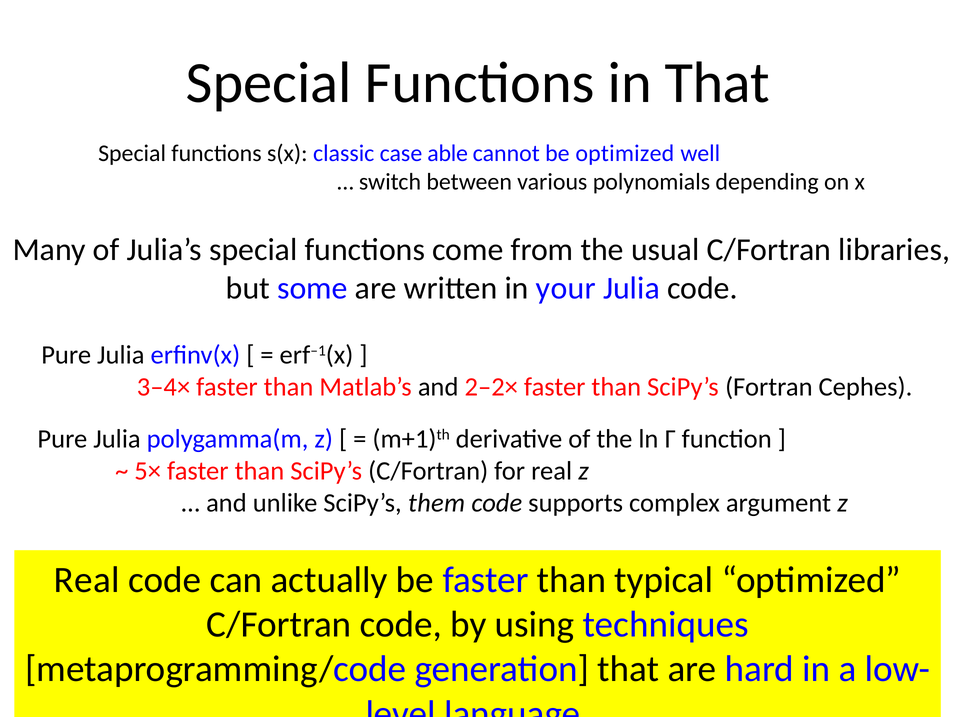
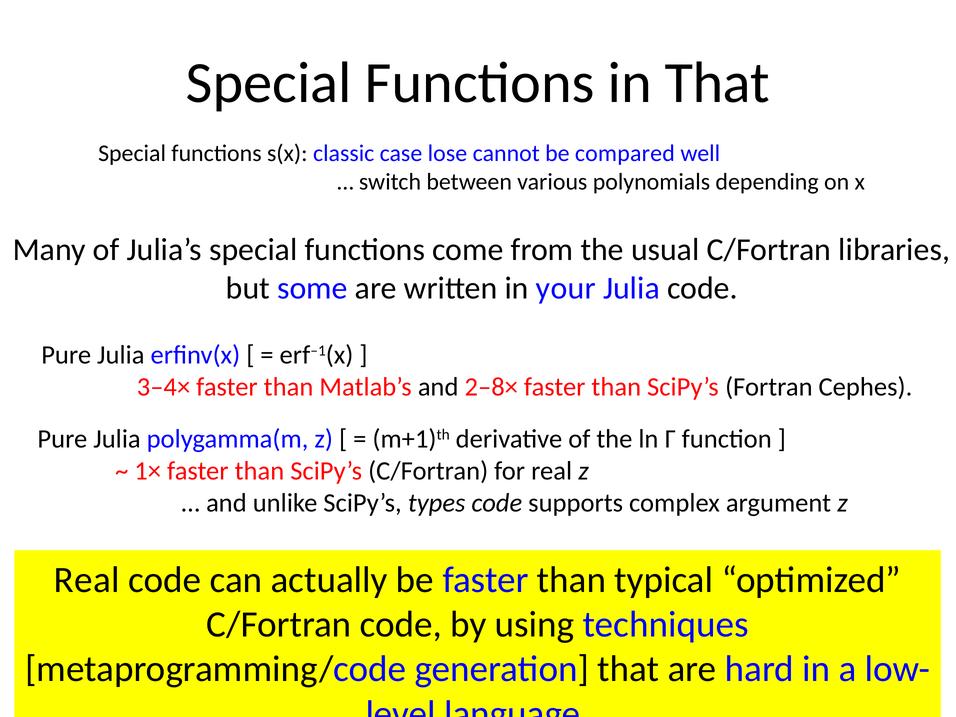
able: able -> lose (447, 153)
be optimized: optimized -> compared (625, 153)
2–2×: 2–2× -> 2–8× (491, 387)
5×: 5× -> 1× (148, 471)
them: them -> types (437, 503)
